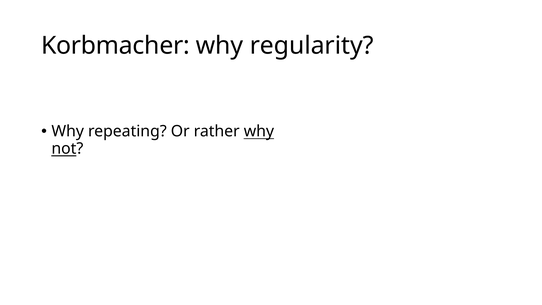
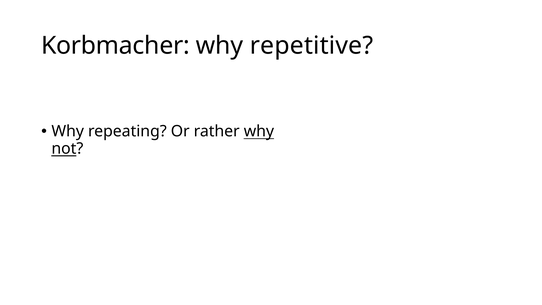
regularity: regularity -> repetitive (312, 46)
